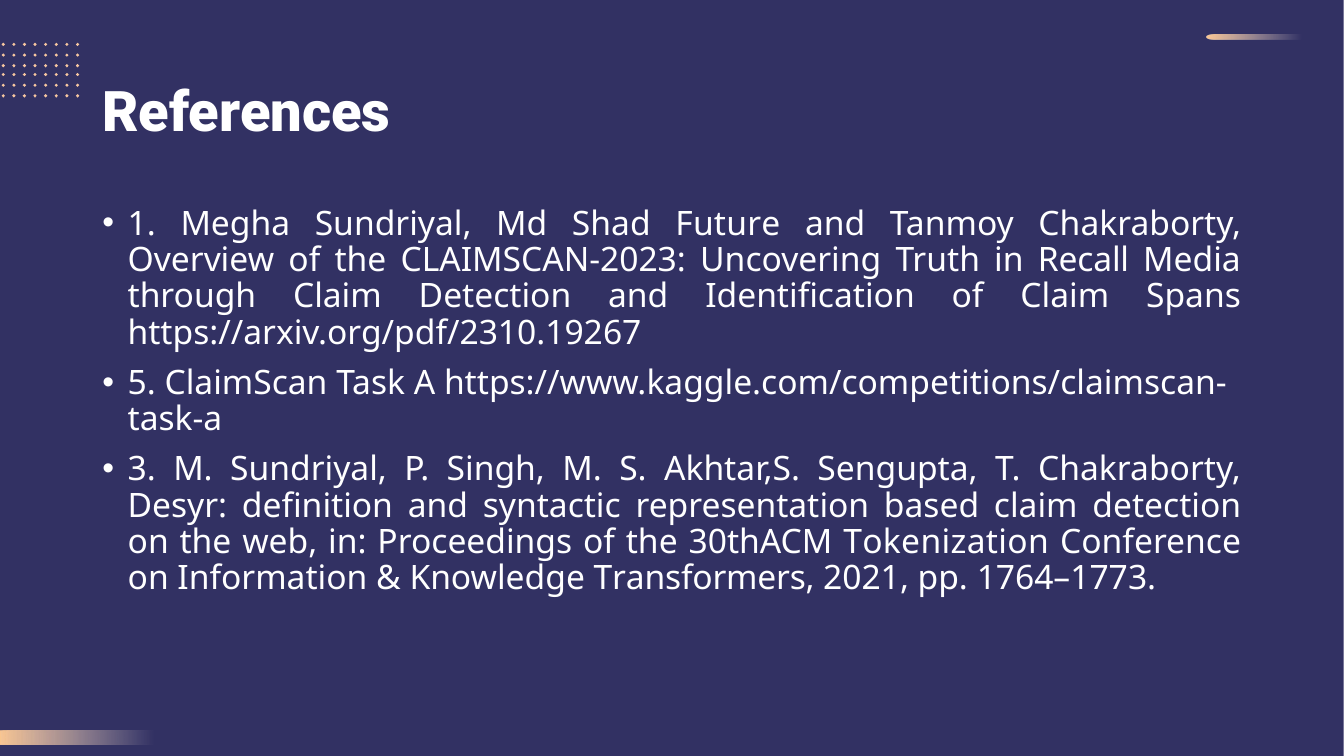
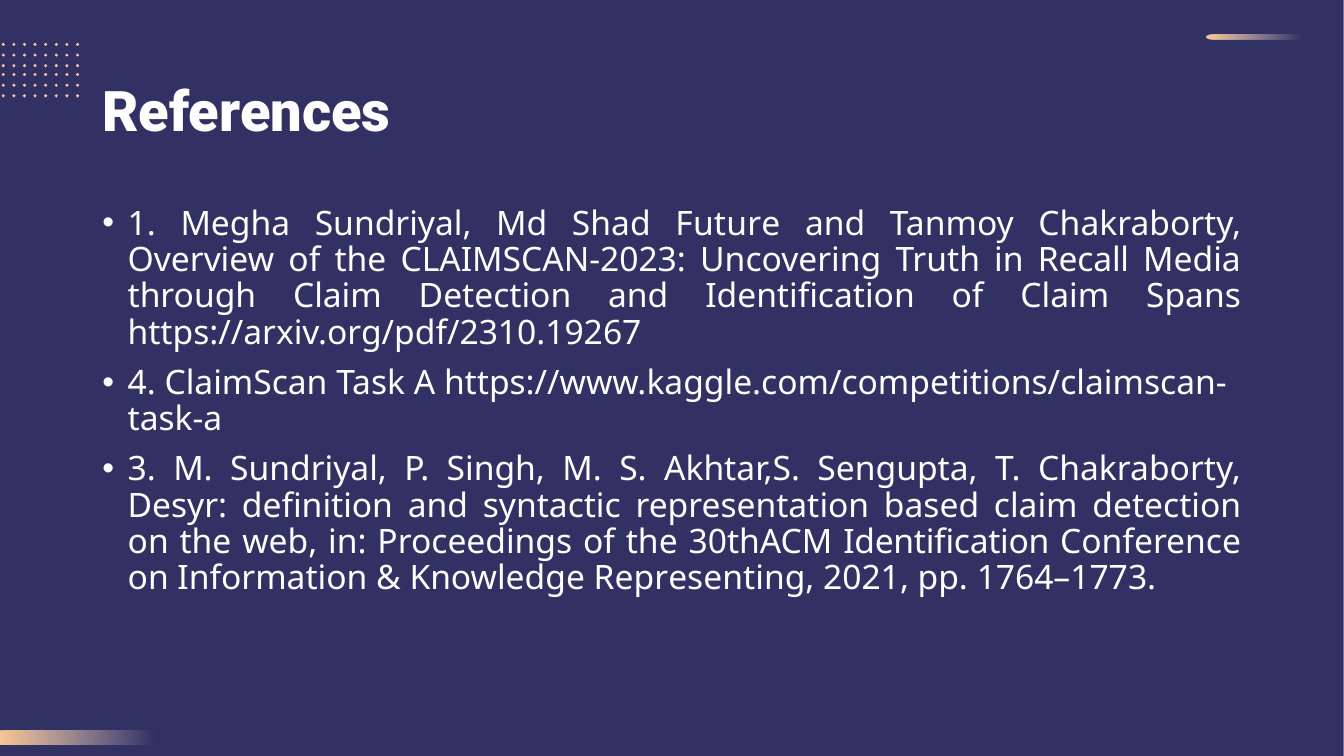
5: 5 -> 4 (142, 383)
30thACM Tokenization: Tokenization -> Identification (946, 542)
Transformers: Transformers -> Representing (704, 579)
